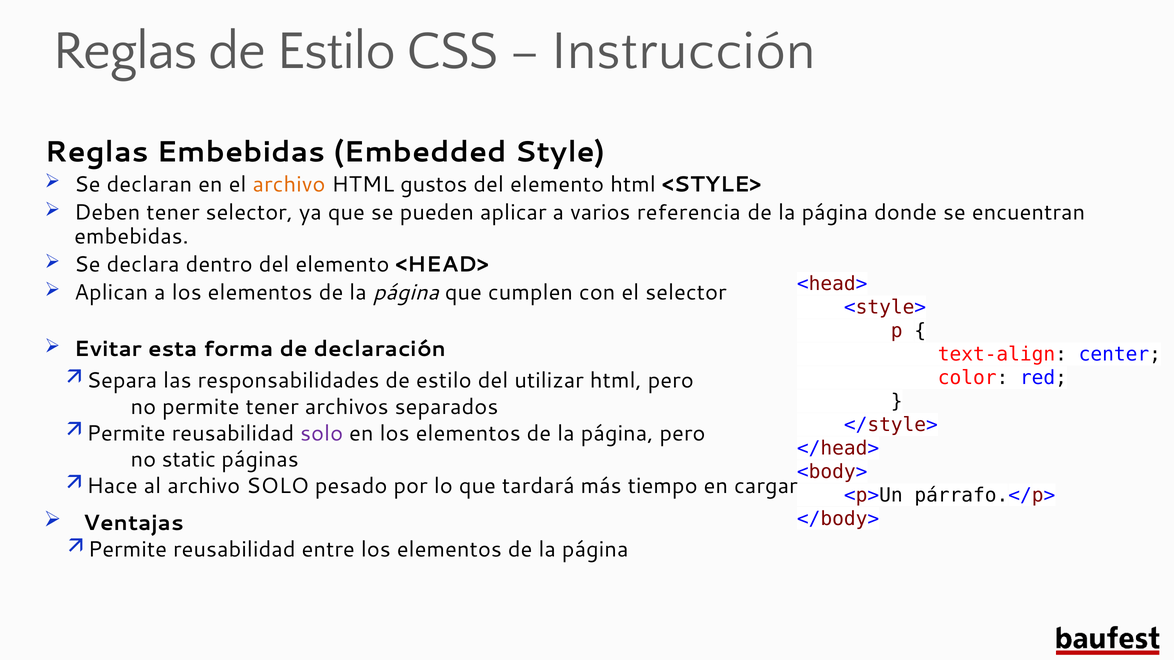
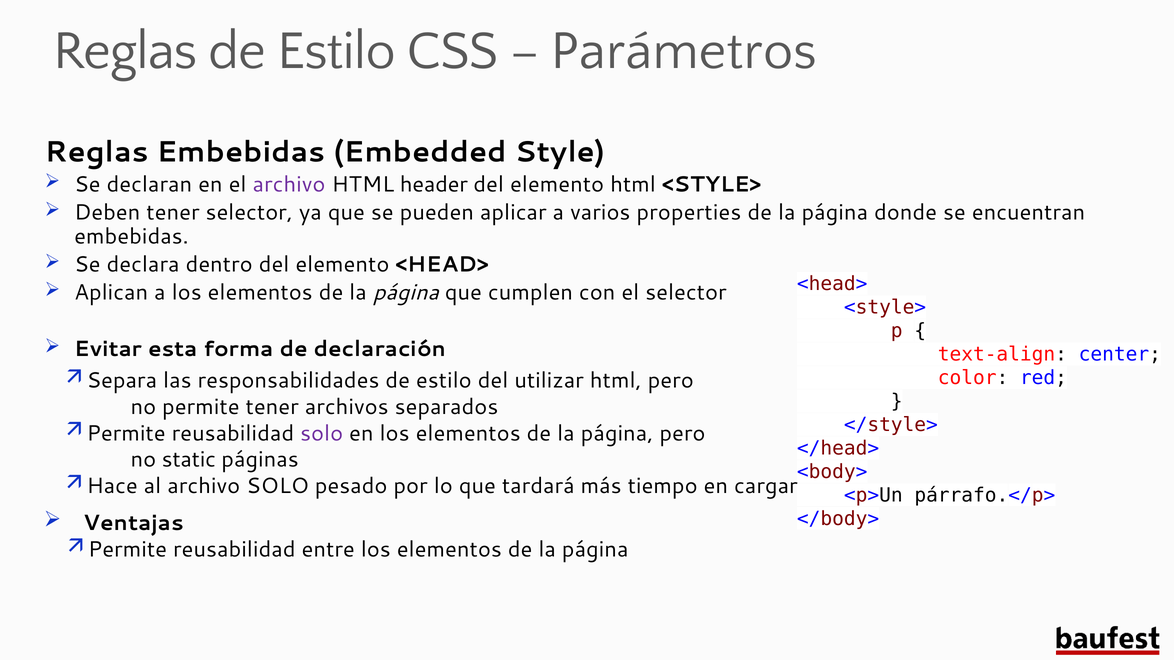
Instrucción: Instrucción -> Parámetros (684, 51)
archivo colour: orange -> purple (289, 185)
gustos: gustos -> header (434, 185)
referencia: referencia -> properties (689, 213)
